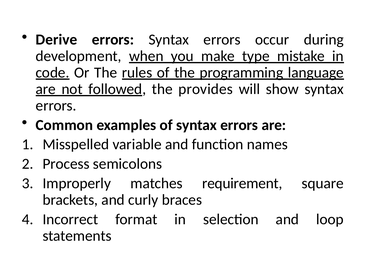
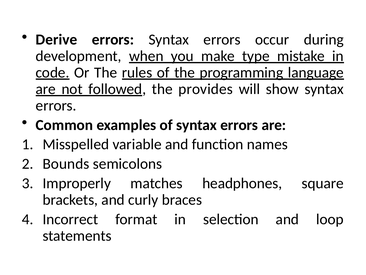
Process: Process -> Bounds (66, 164)
requirement: requirement -> headphones (242, 183)
